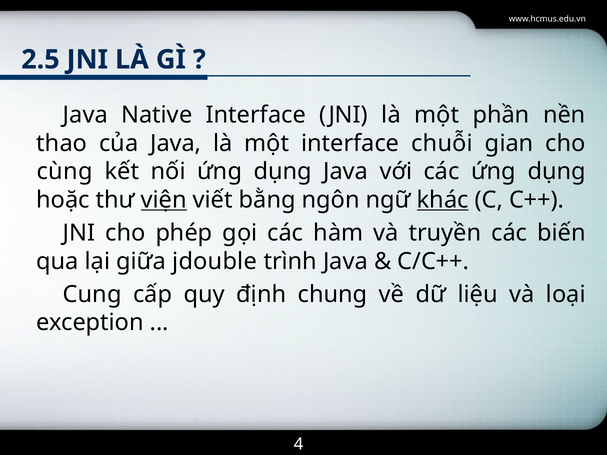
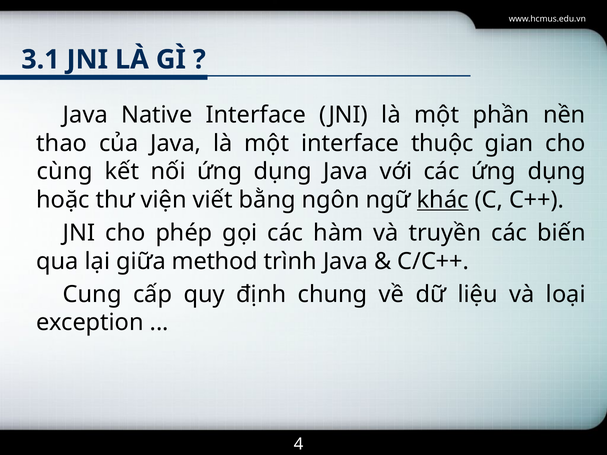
2.5: 2.5 -> 3.1 (40, 60)
chuỗi: chuỗi -> thuộc (442, 143)
viện underline: present -> none (164, 200)
jdouble: jdouble -> method (215, 261)
